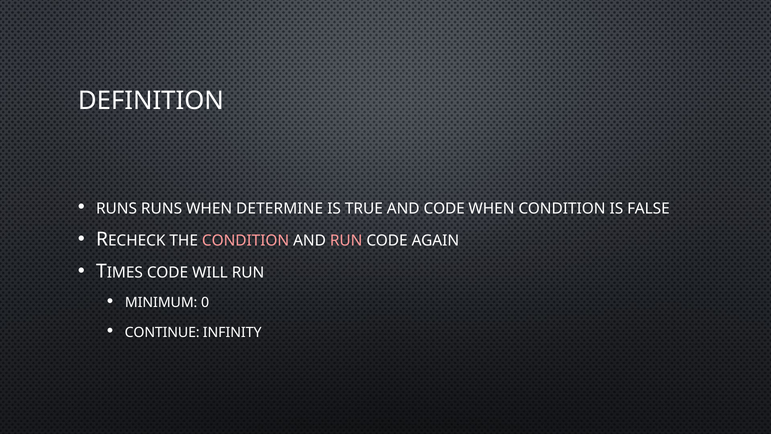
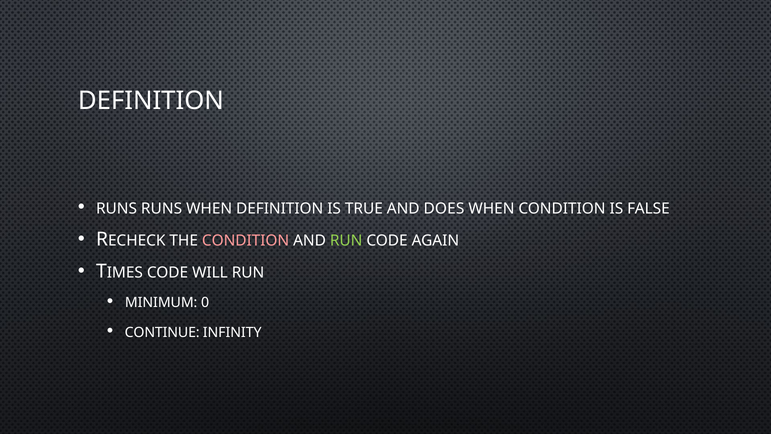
WHEN DETERMINE: DETERMINE -> DEFINITION (280, 209)
AND CODE: CODE -> DOES (444, 209)
RUN colour: pink -> light green (346, 241)
